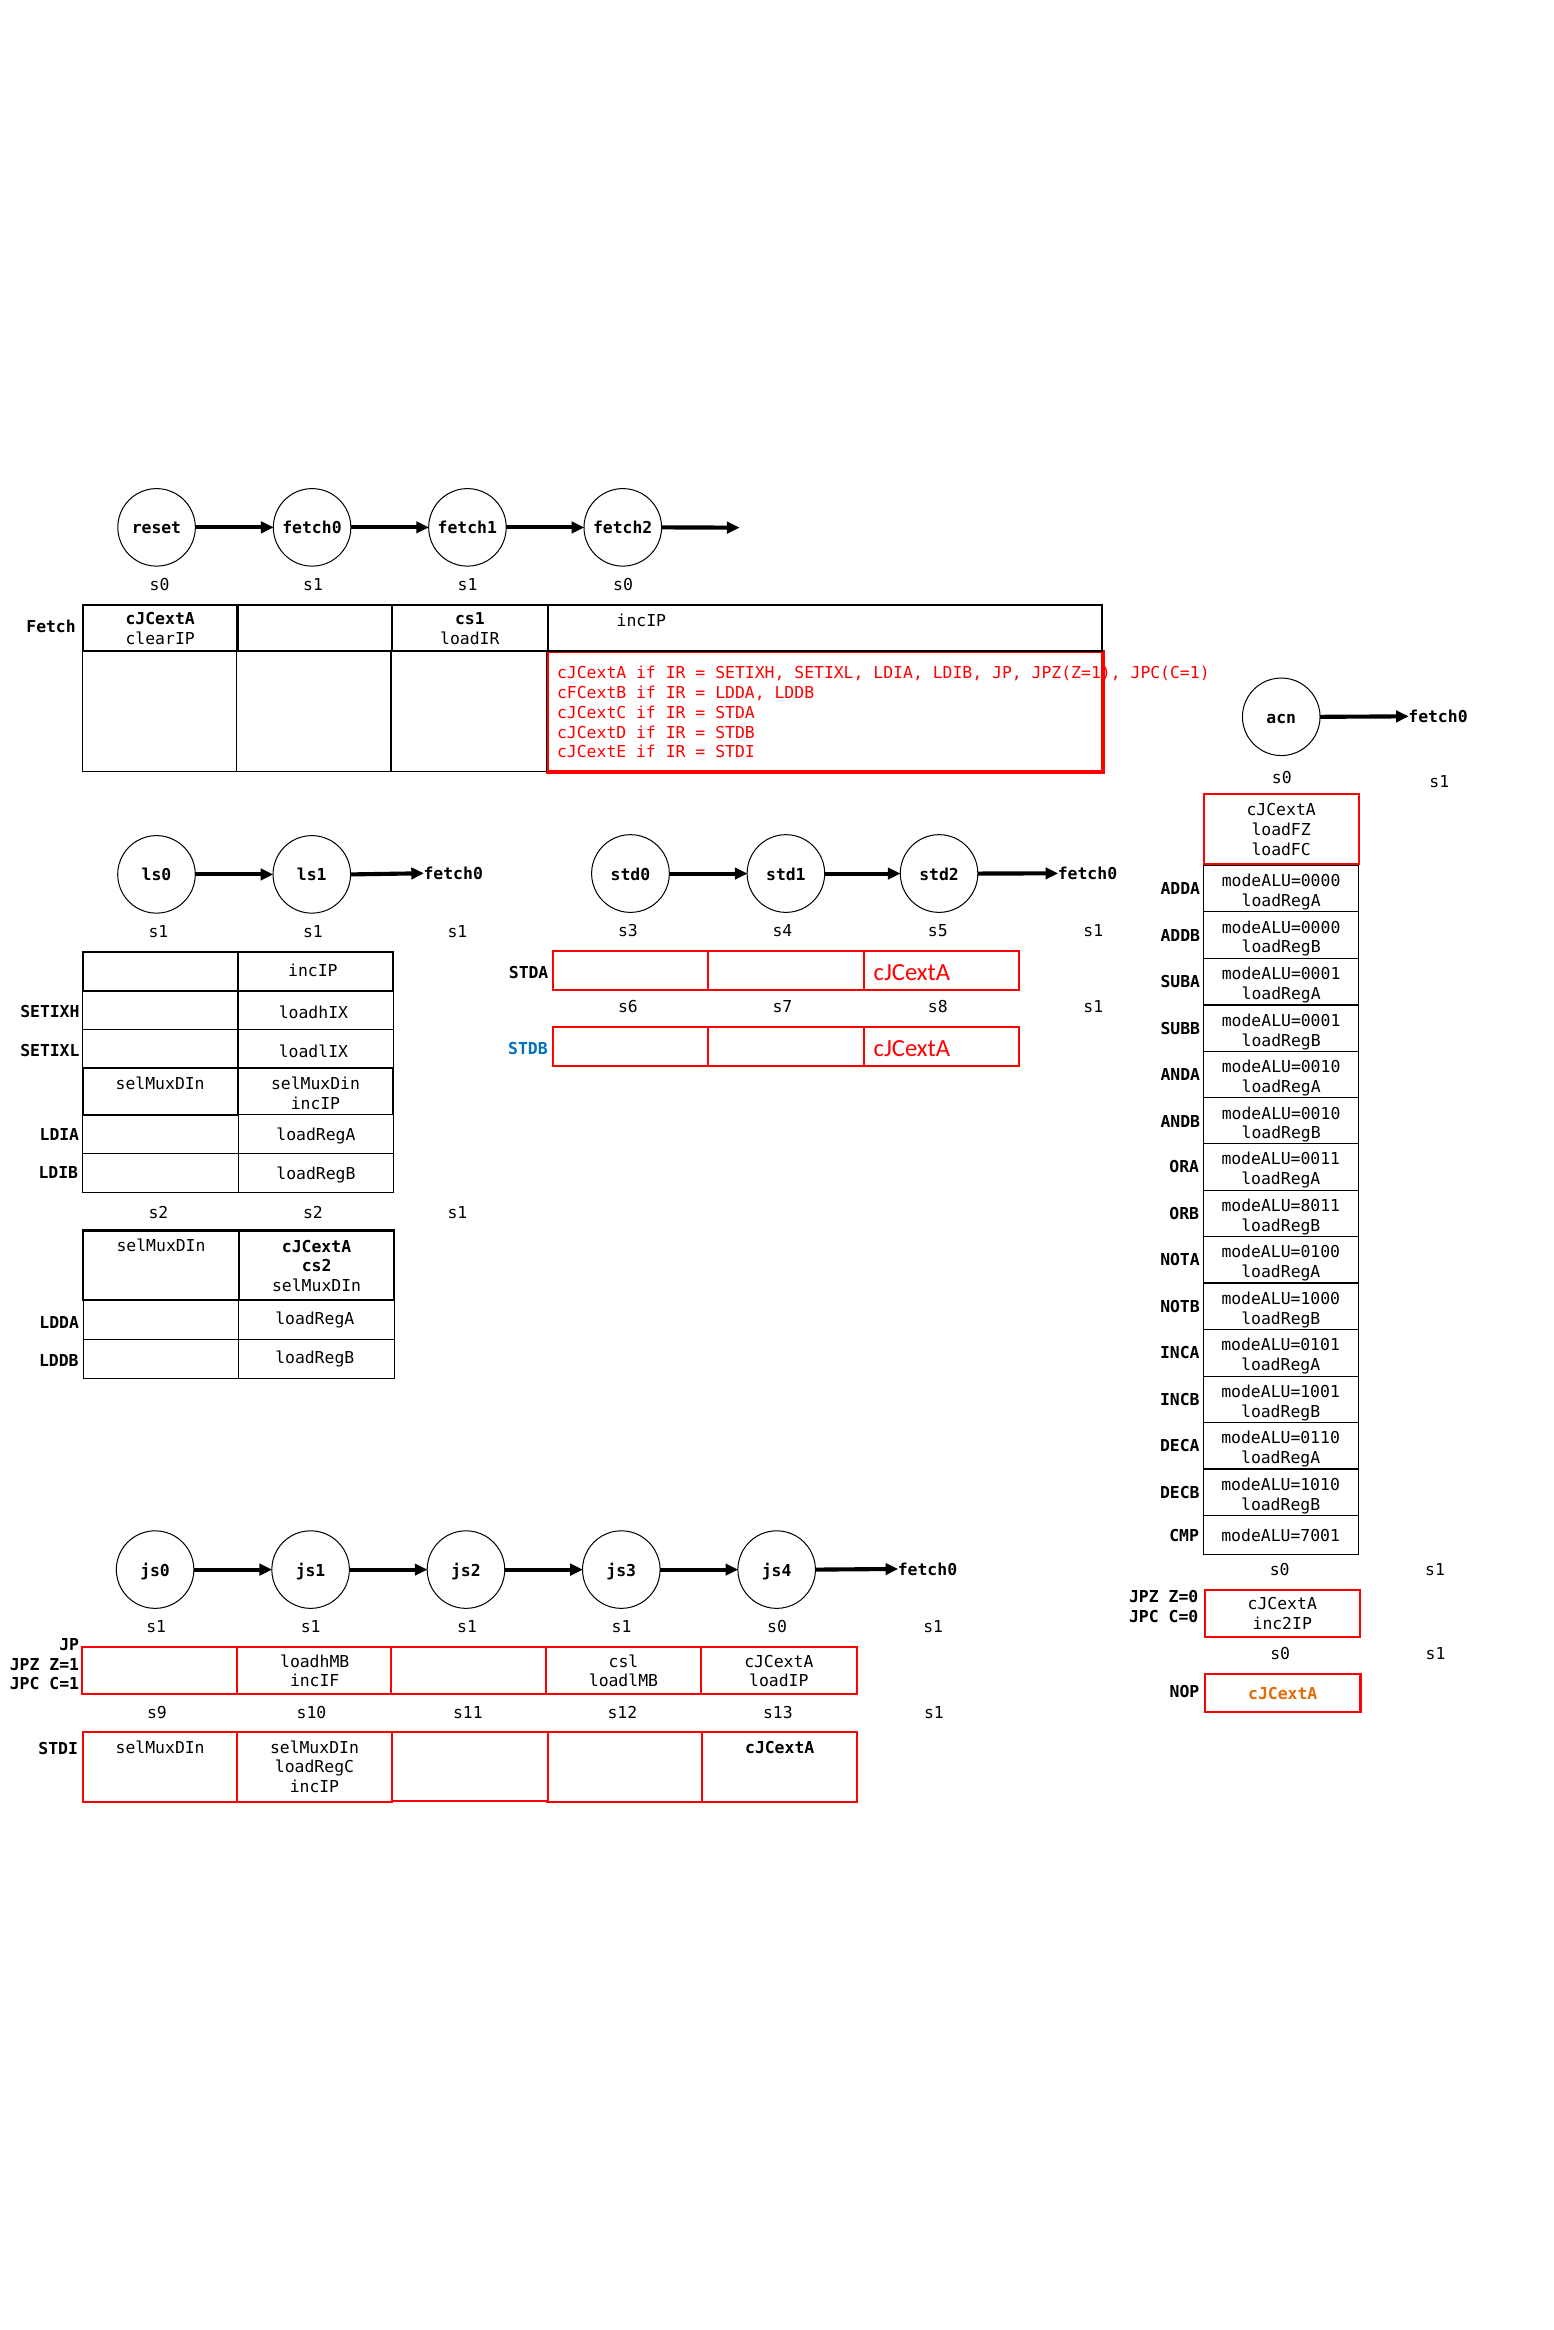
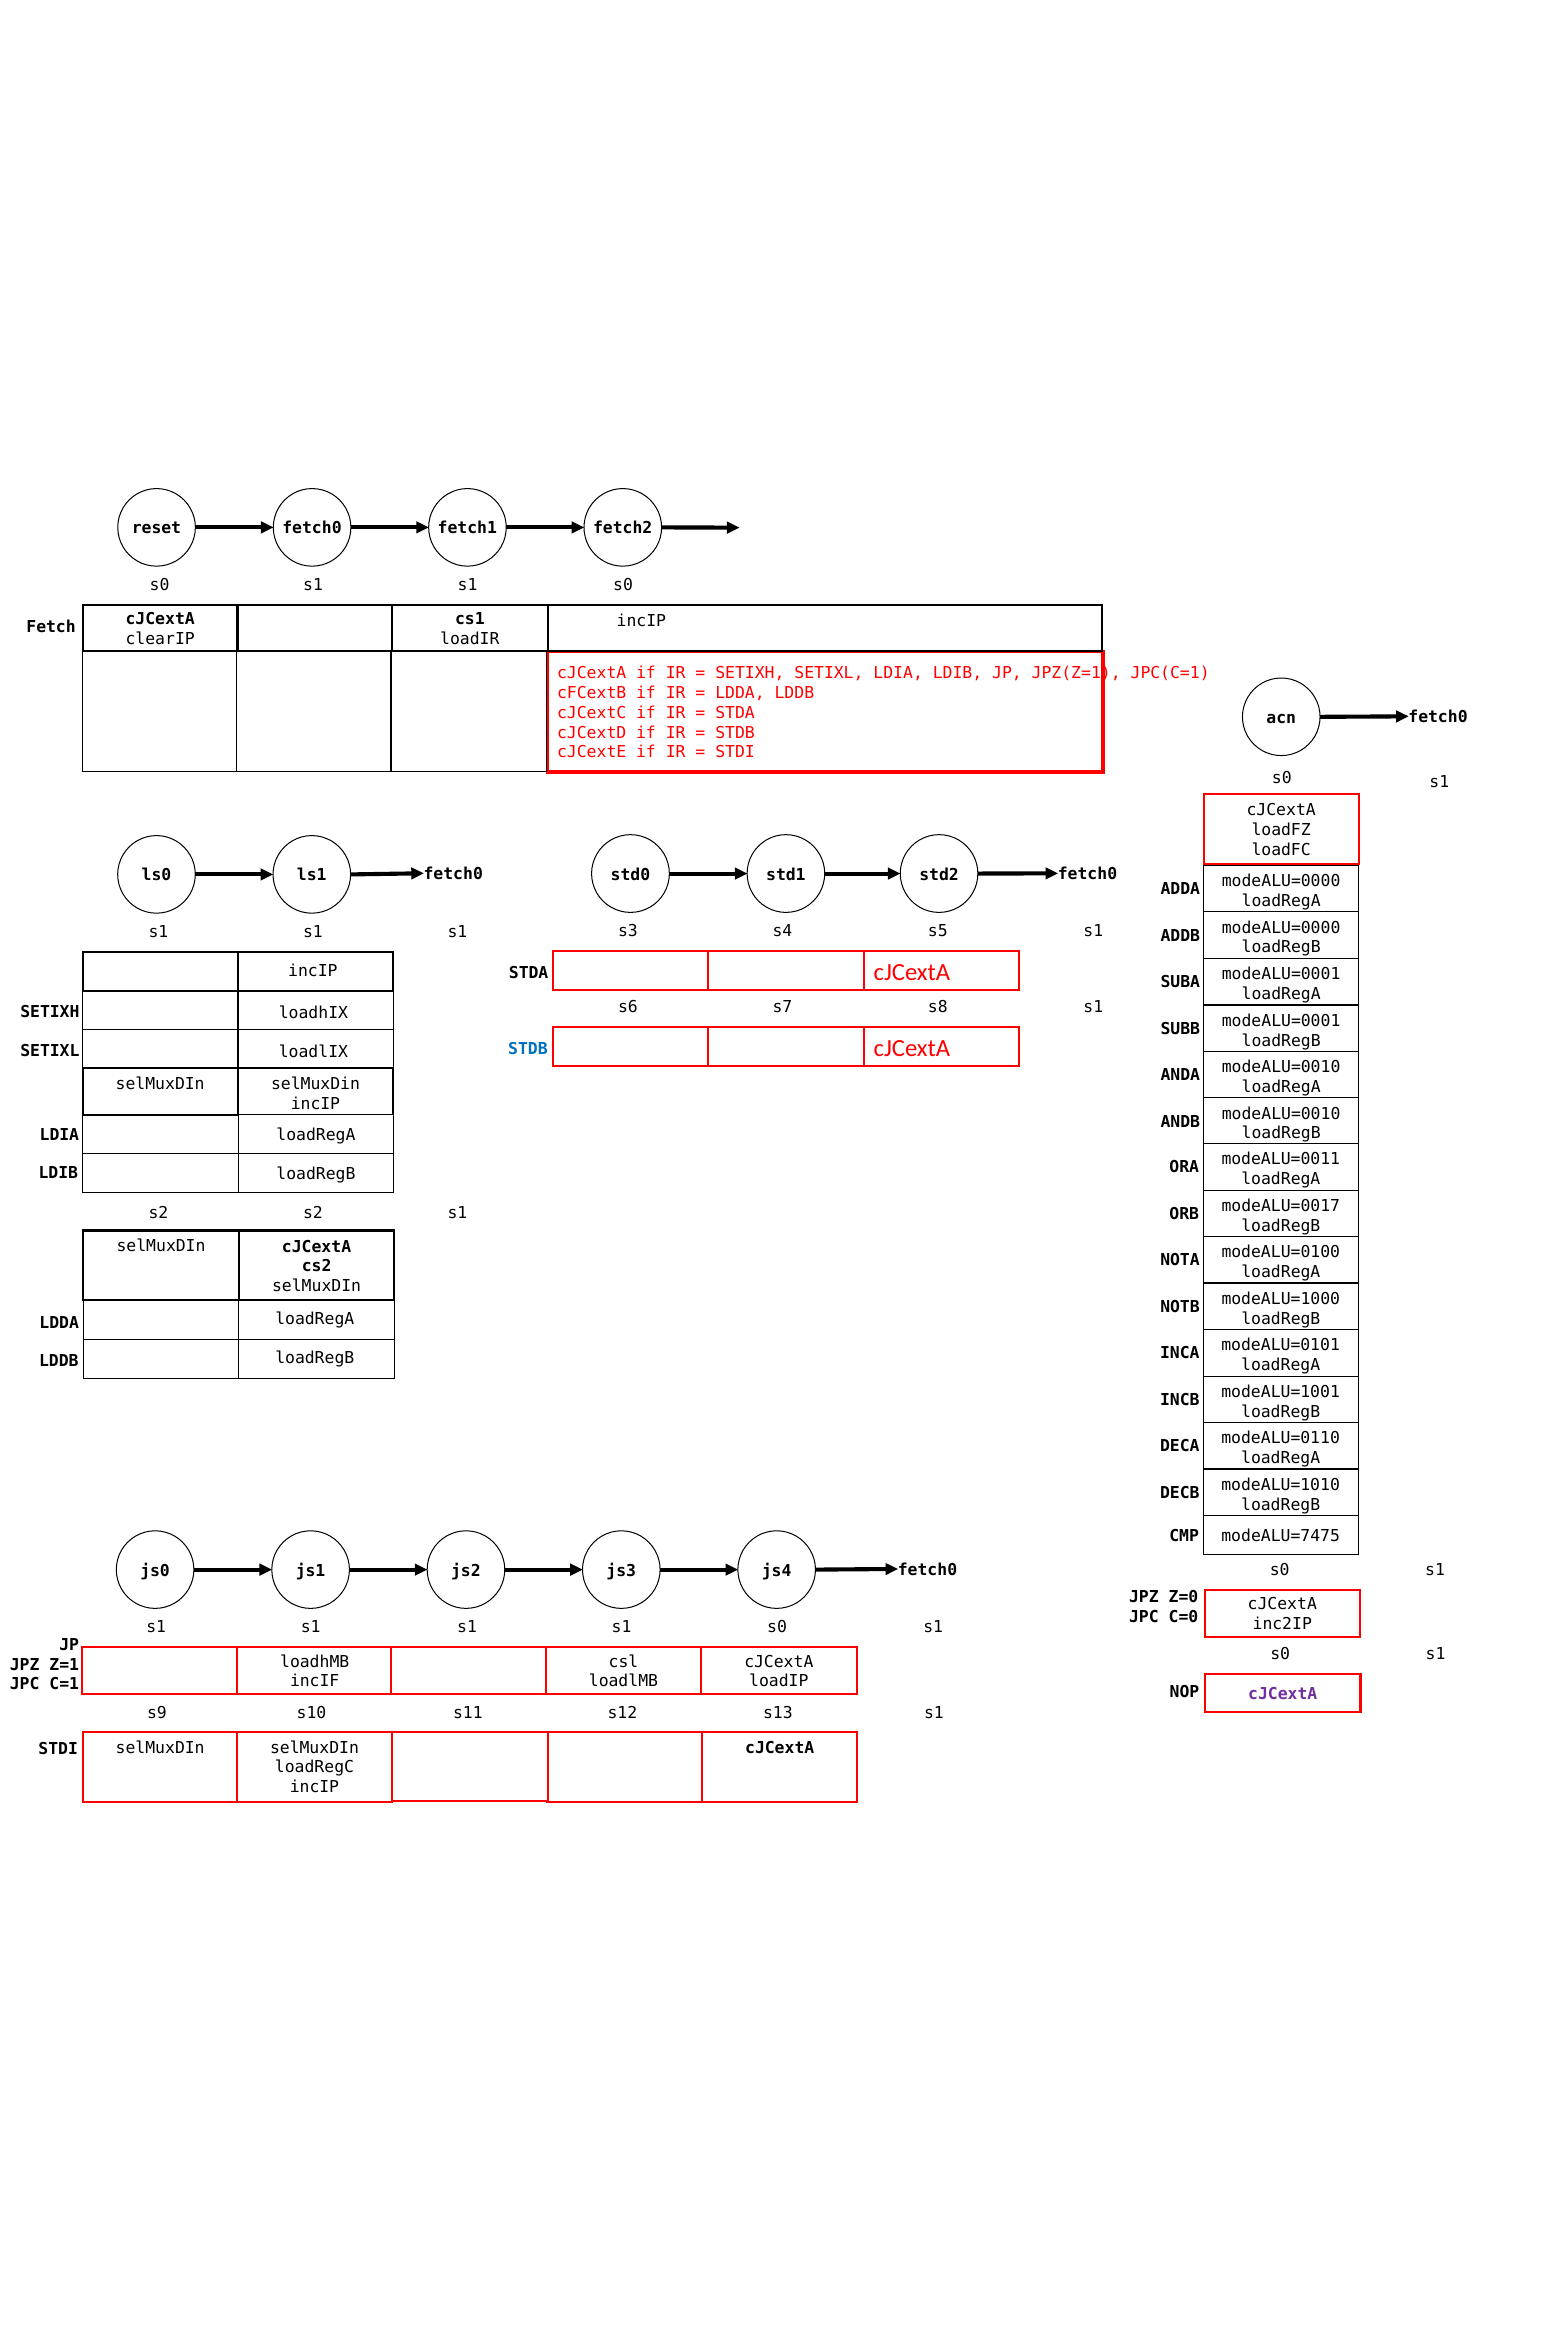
modeALU=8011: modeALU=8011 -> modeALU=0017 (1281, 1206)
modeALU=7001: modeALU=7001 -> modeALU=7475 (1281, 1536)
cJCextA colour: orange -> purple (1283, 1695)
